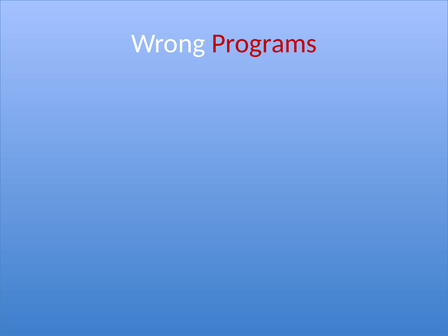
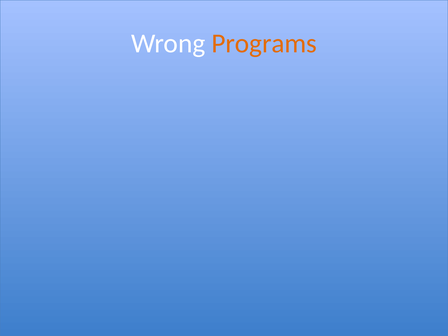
Programs colour: red -> orange (264, 43)
